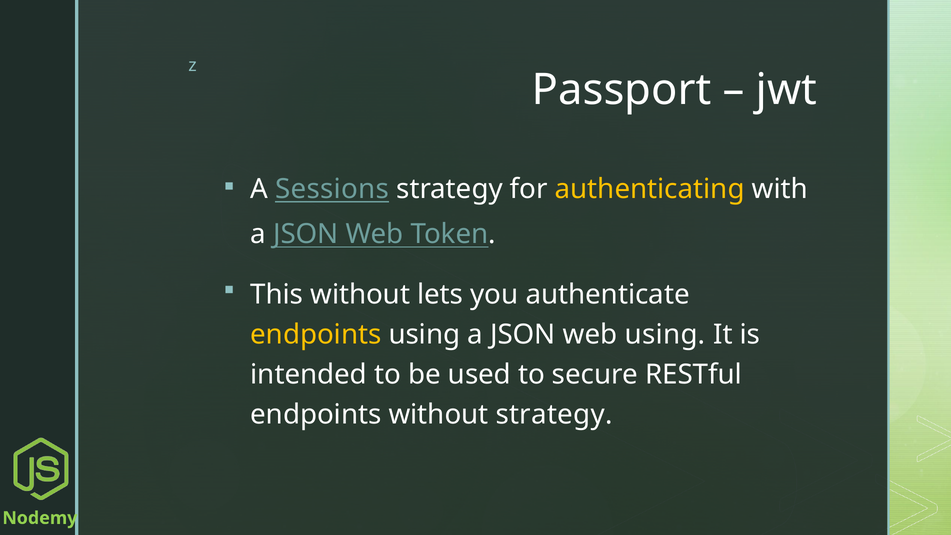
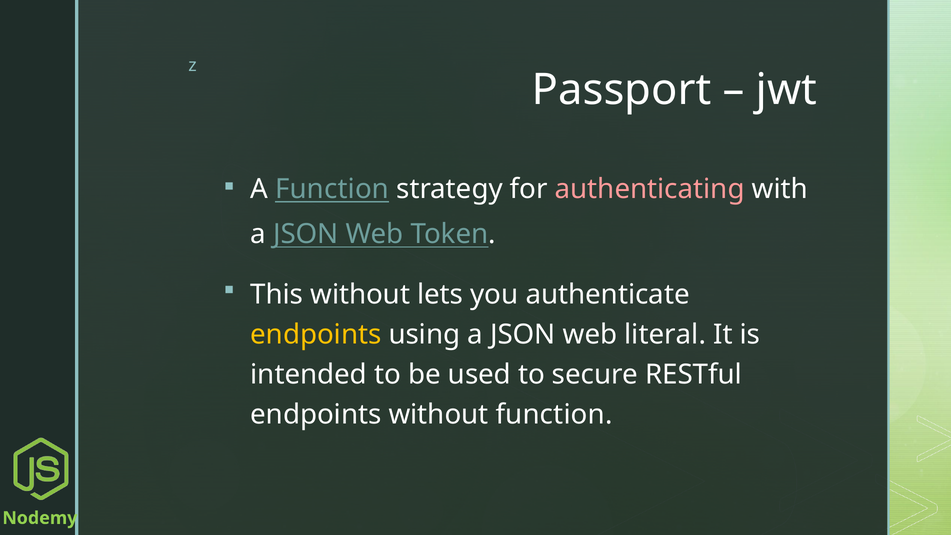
A Sessions: Sessions -> Function (332, 189)
authenticating colour: yellow -> pink (650, 189)
web using: using -> literal (665, 334)
without strategy: strategy -> function (554, 414)
